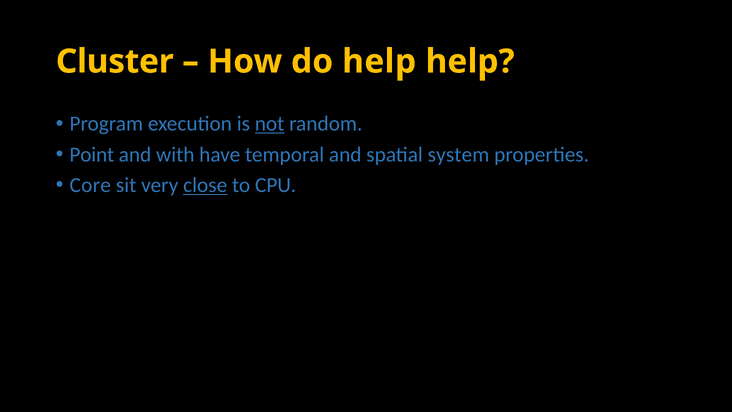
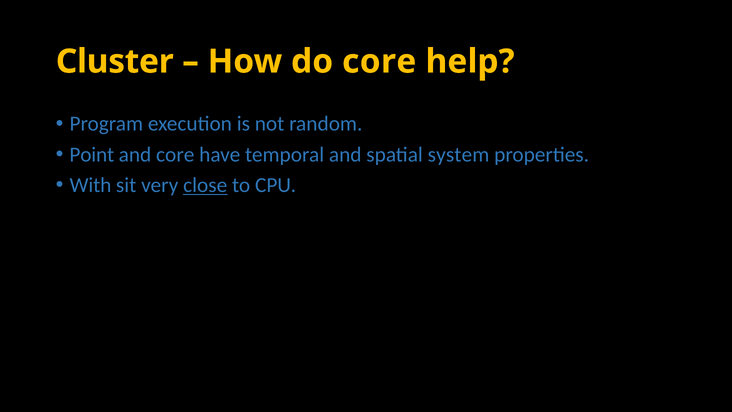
do help: help -> core (379, 61)
not underline: present -> none (270, 124)
and with: with -> core (175, 154)
Core: Core -> With (90, 185)
